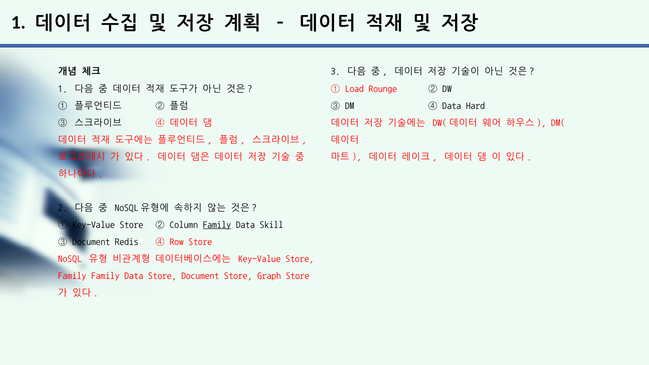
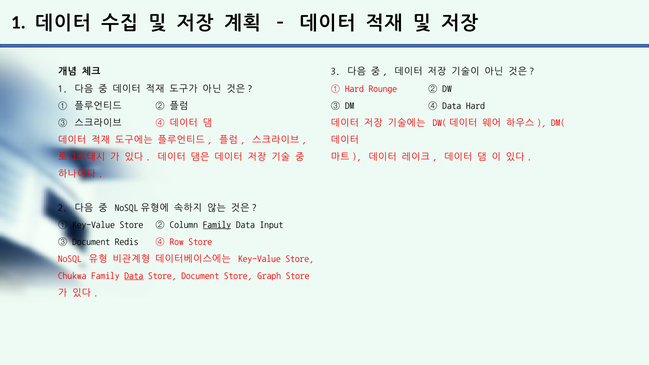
① Load: Load -> Hard (354, 88)
Skill: Skill -> Input (271, 225)
Family: Family -> Chukwa (72, 276)
Data underline: none -> present (134, 276)
